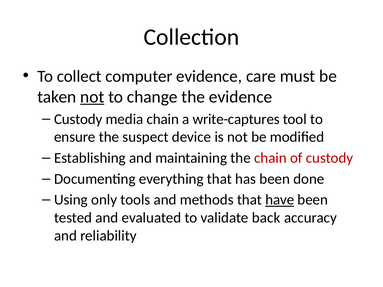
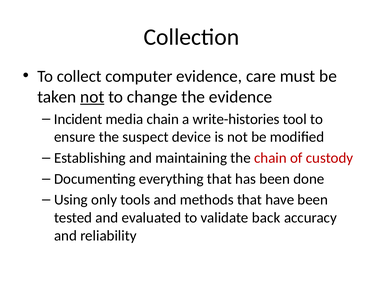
Custody: Custody -> Incident (78, 119)
write-captures: write-captures -> write-histories (236, 119)
have underline: present -> none (280, 200)
